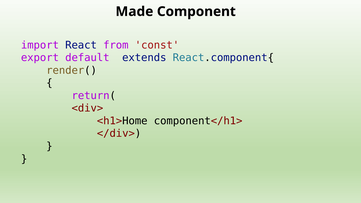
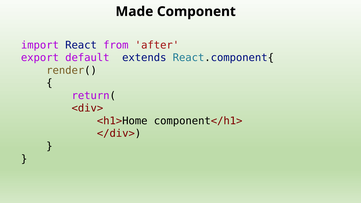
const: const -> after (157, 45)
